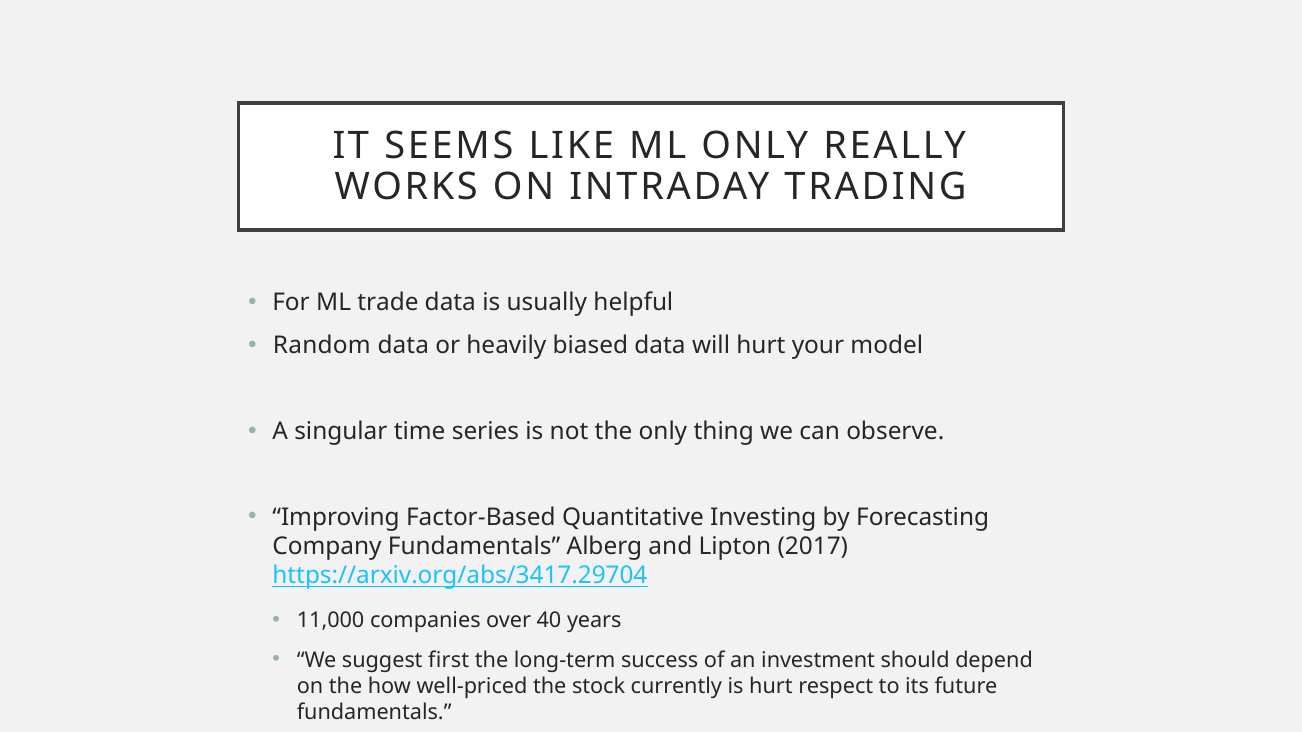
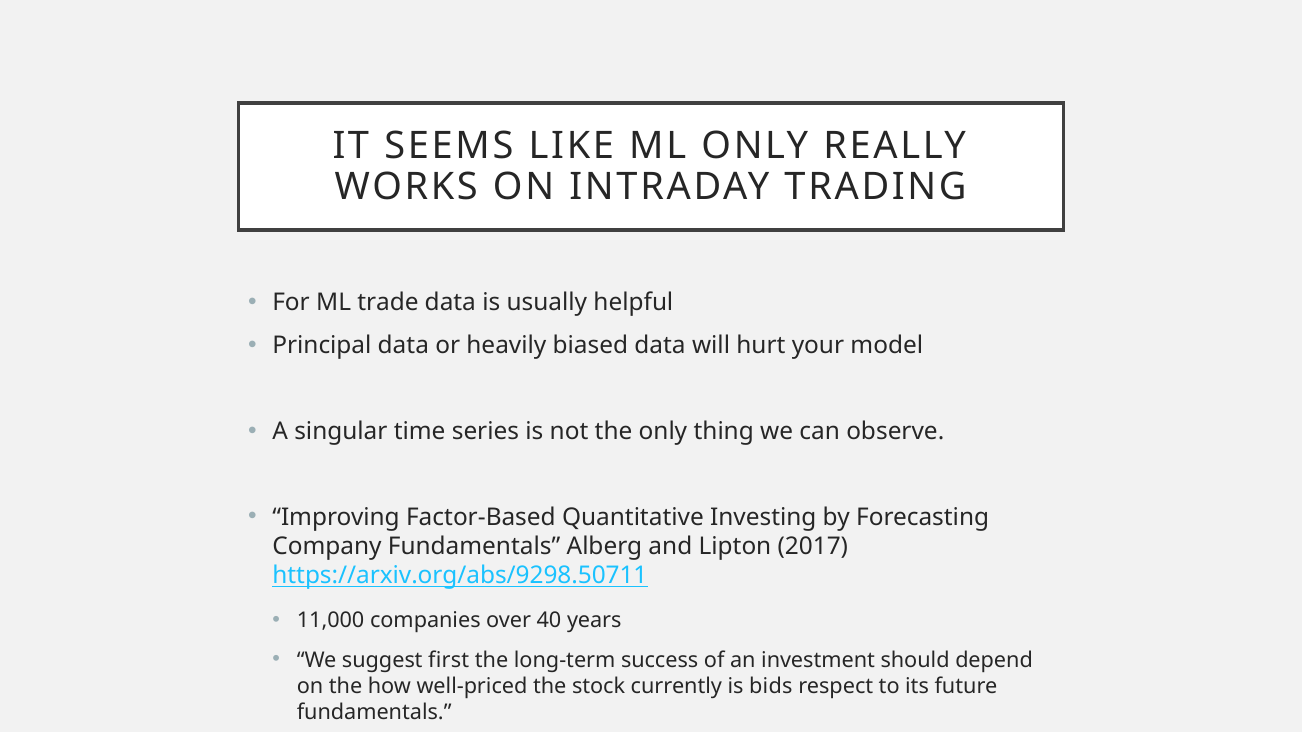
Random: Random -> Principal (322, 346)
https://arxiv.org/abs/3417.29704: https://arxiv.org/abs/3417.29704 -> https://arxiv.org/abs/9298.50711 (460, 576)
is hurt: hurt -> bids (771, 686)
